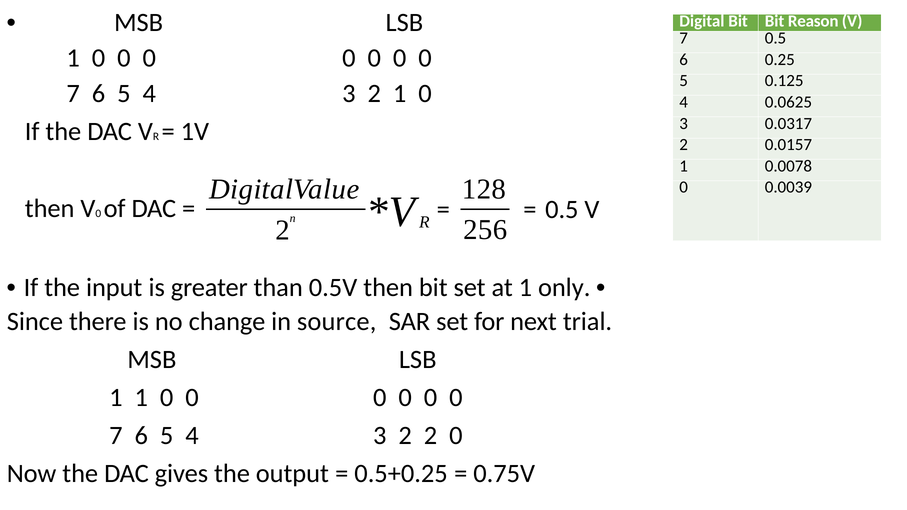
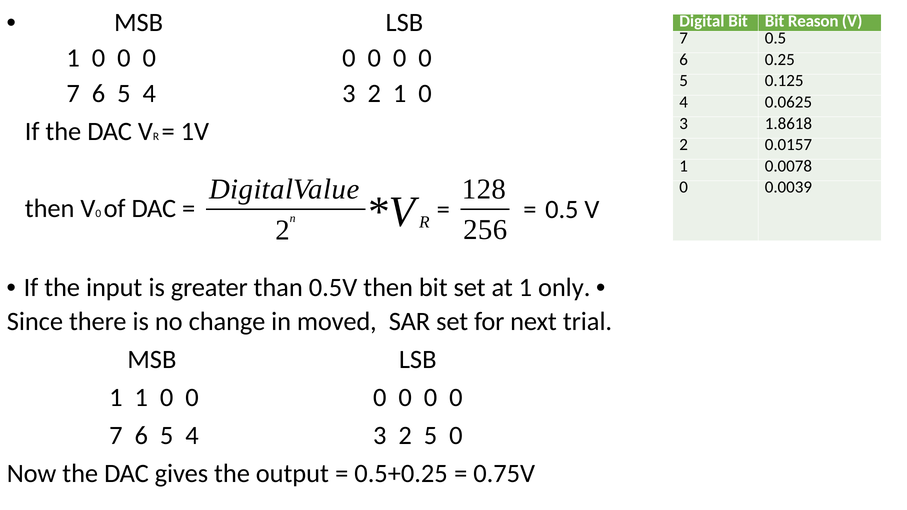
0.0317: 0.0317 -> 1.8618 (788, 123)
source: source -> moved (337, 322)
2 2: 2 -> 5 (431, 436)
